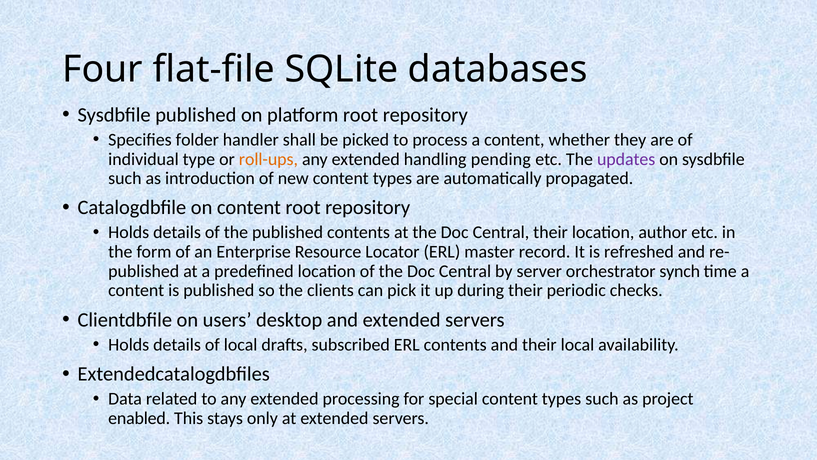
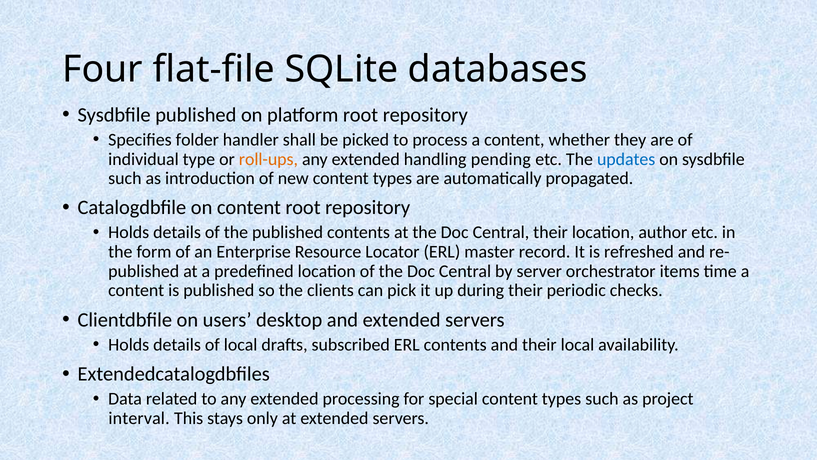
updates colour: purple -> blue (626, 159)
synch: synch -> items (680, 271)
enabled: enabled -> interval (139, 418)
